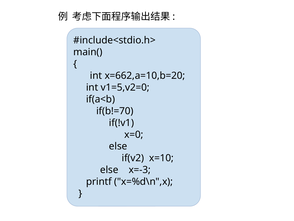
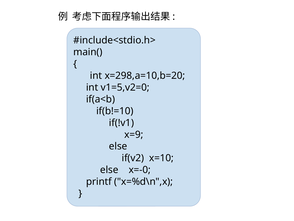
x=662,a=10,b=20: x=662,a=10,b=20 -> x=298,a=10,b=20 (145, 75)
if(b!=70: if(b!=70 -> if(b!=10 (115, 111)
x=0: x=0 -> x=9 (134, 134)
x=-3: x=-3 -> x=-0 (140, 170)
